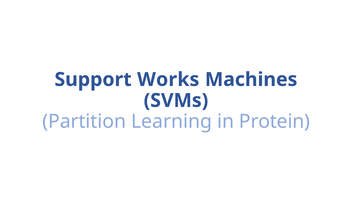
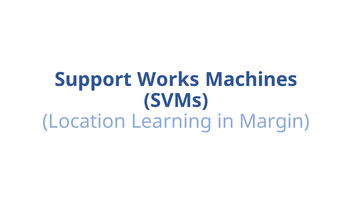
Partition: Partition -> Location (84, 122)
Protein: Protein -> Margin (274, 122)
